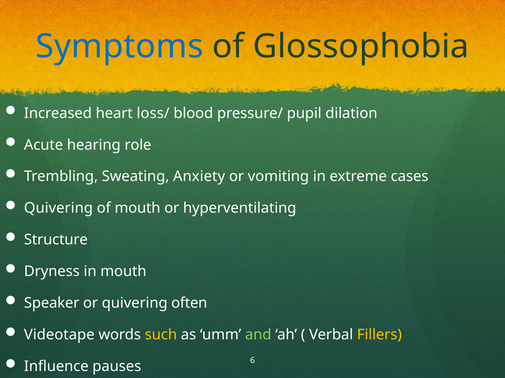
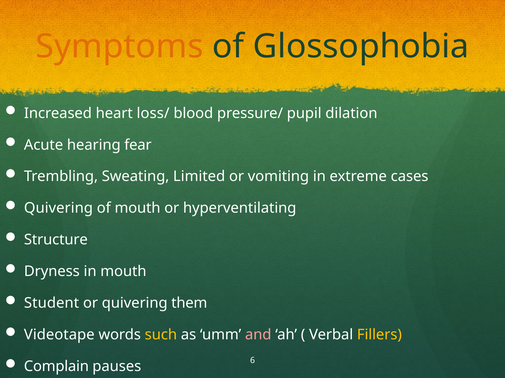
Symptoms colour: blue -> orange (120, 47)
role: role -> fear (138, 145)
Anxiety: Anxiety -> Limited (199, 177)
Speaker: Speaker -> Student (52, 304)
often: often -> them (189, 304)
and colour: light green -> pink (258, 335)
Influence: Influence -> Complain (56, 367)
